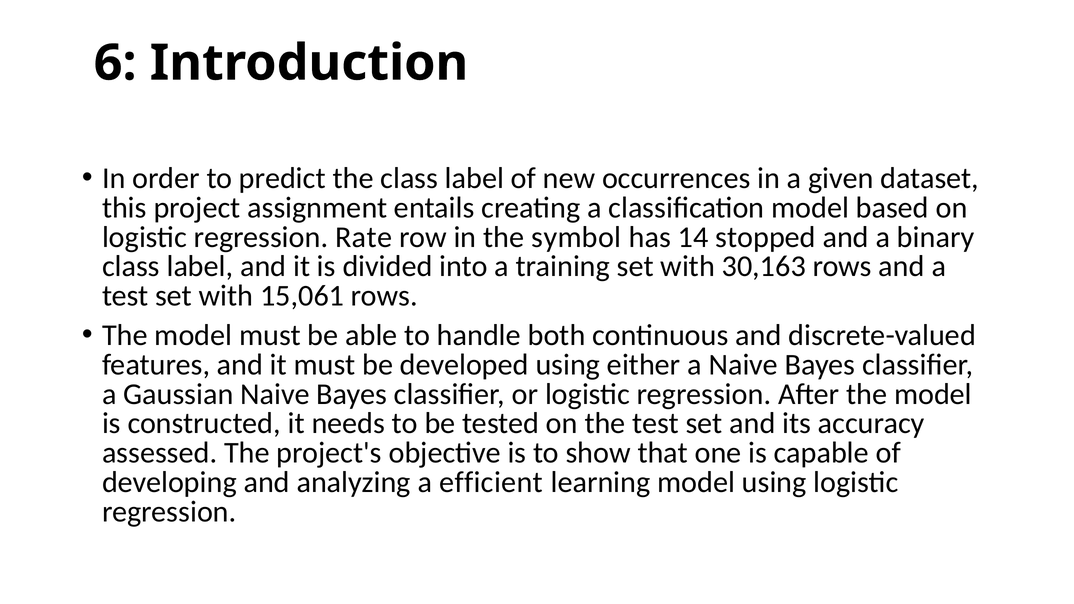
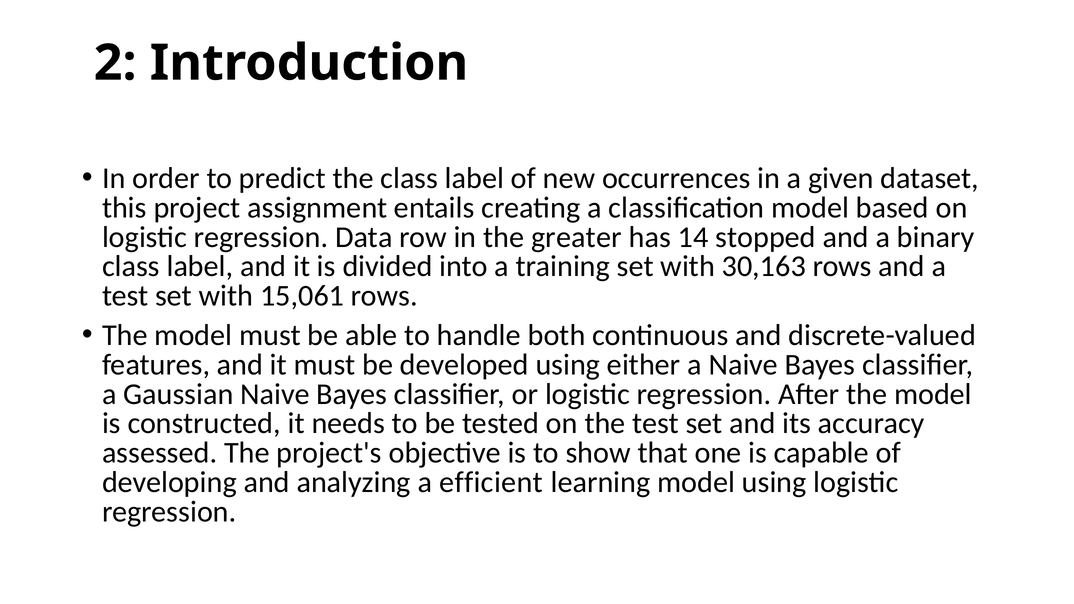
6: 6 -> 2 (115, 63)
Rate: Rate -> Data (364, 237)
symbol: symbol -> greater (576, 237)
